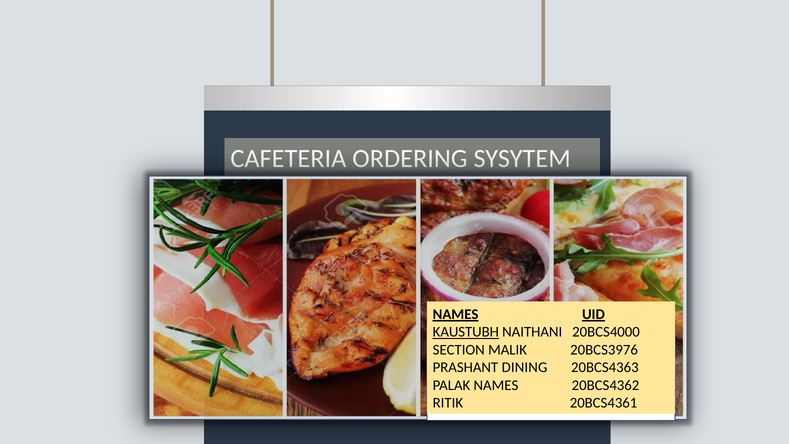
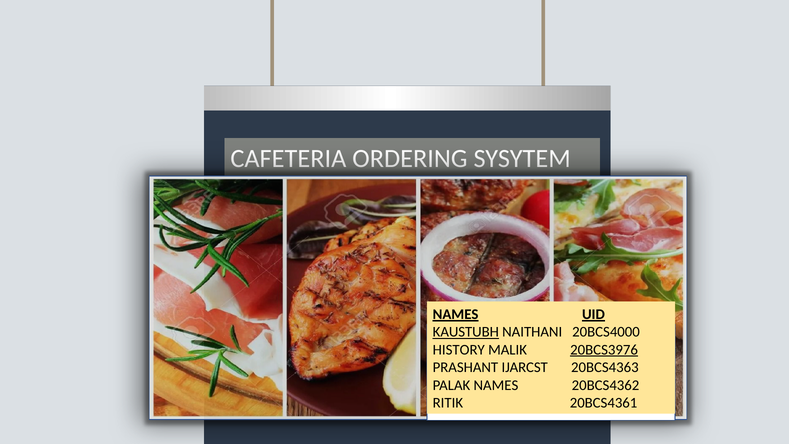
SECTION: SECTION -> HISTORY (459, 350)
20BCS3976 underline: none -> present (604, 350)
DINING: DINING -> IJARCST (525, 367)
